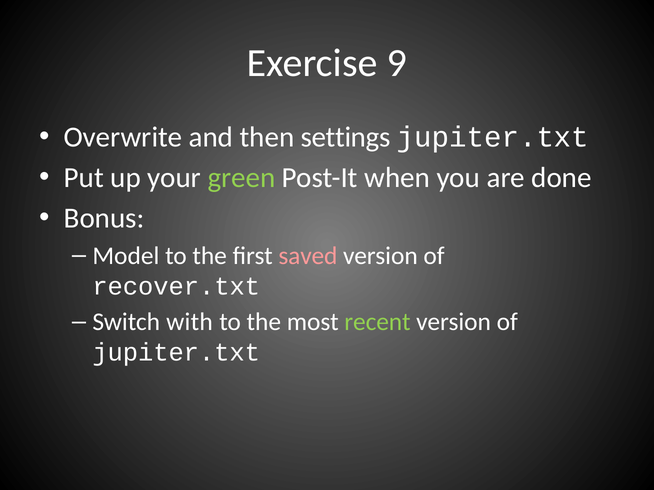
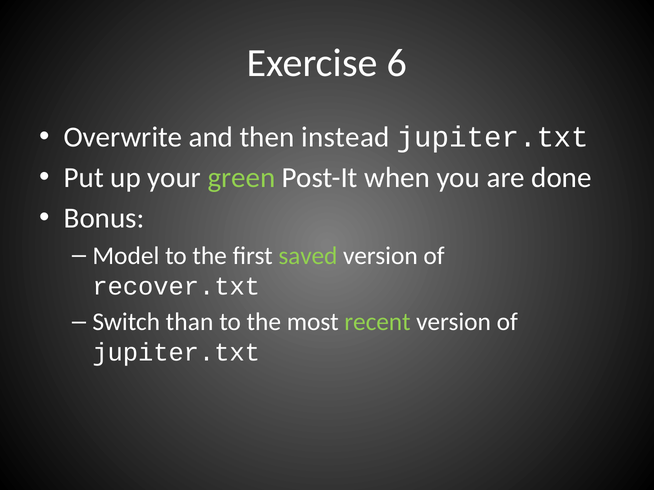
9: 9 -> 6 (397, 63)
settings: settings -> instead (345, 137)
saved colour: pink -> light green (308, 256)
with: with -> than (190, 322)
